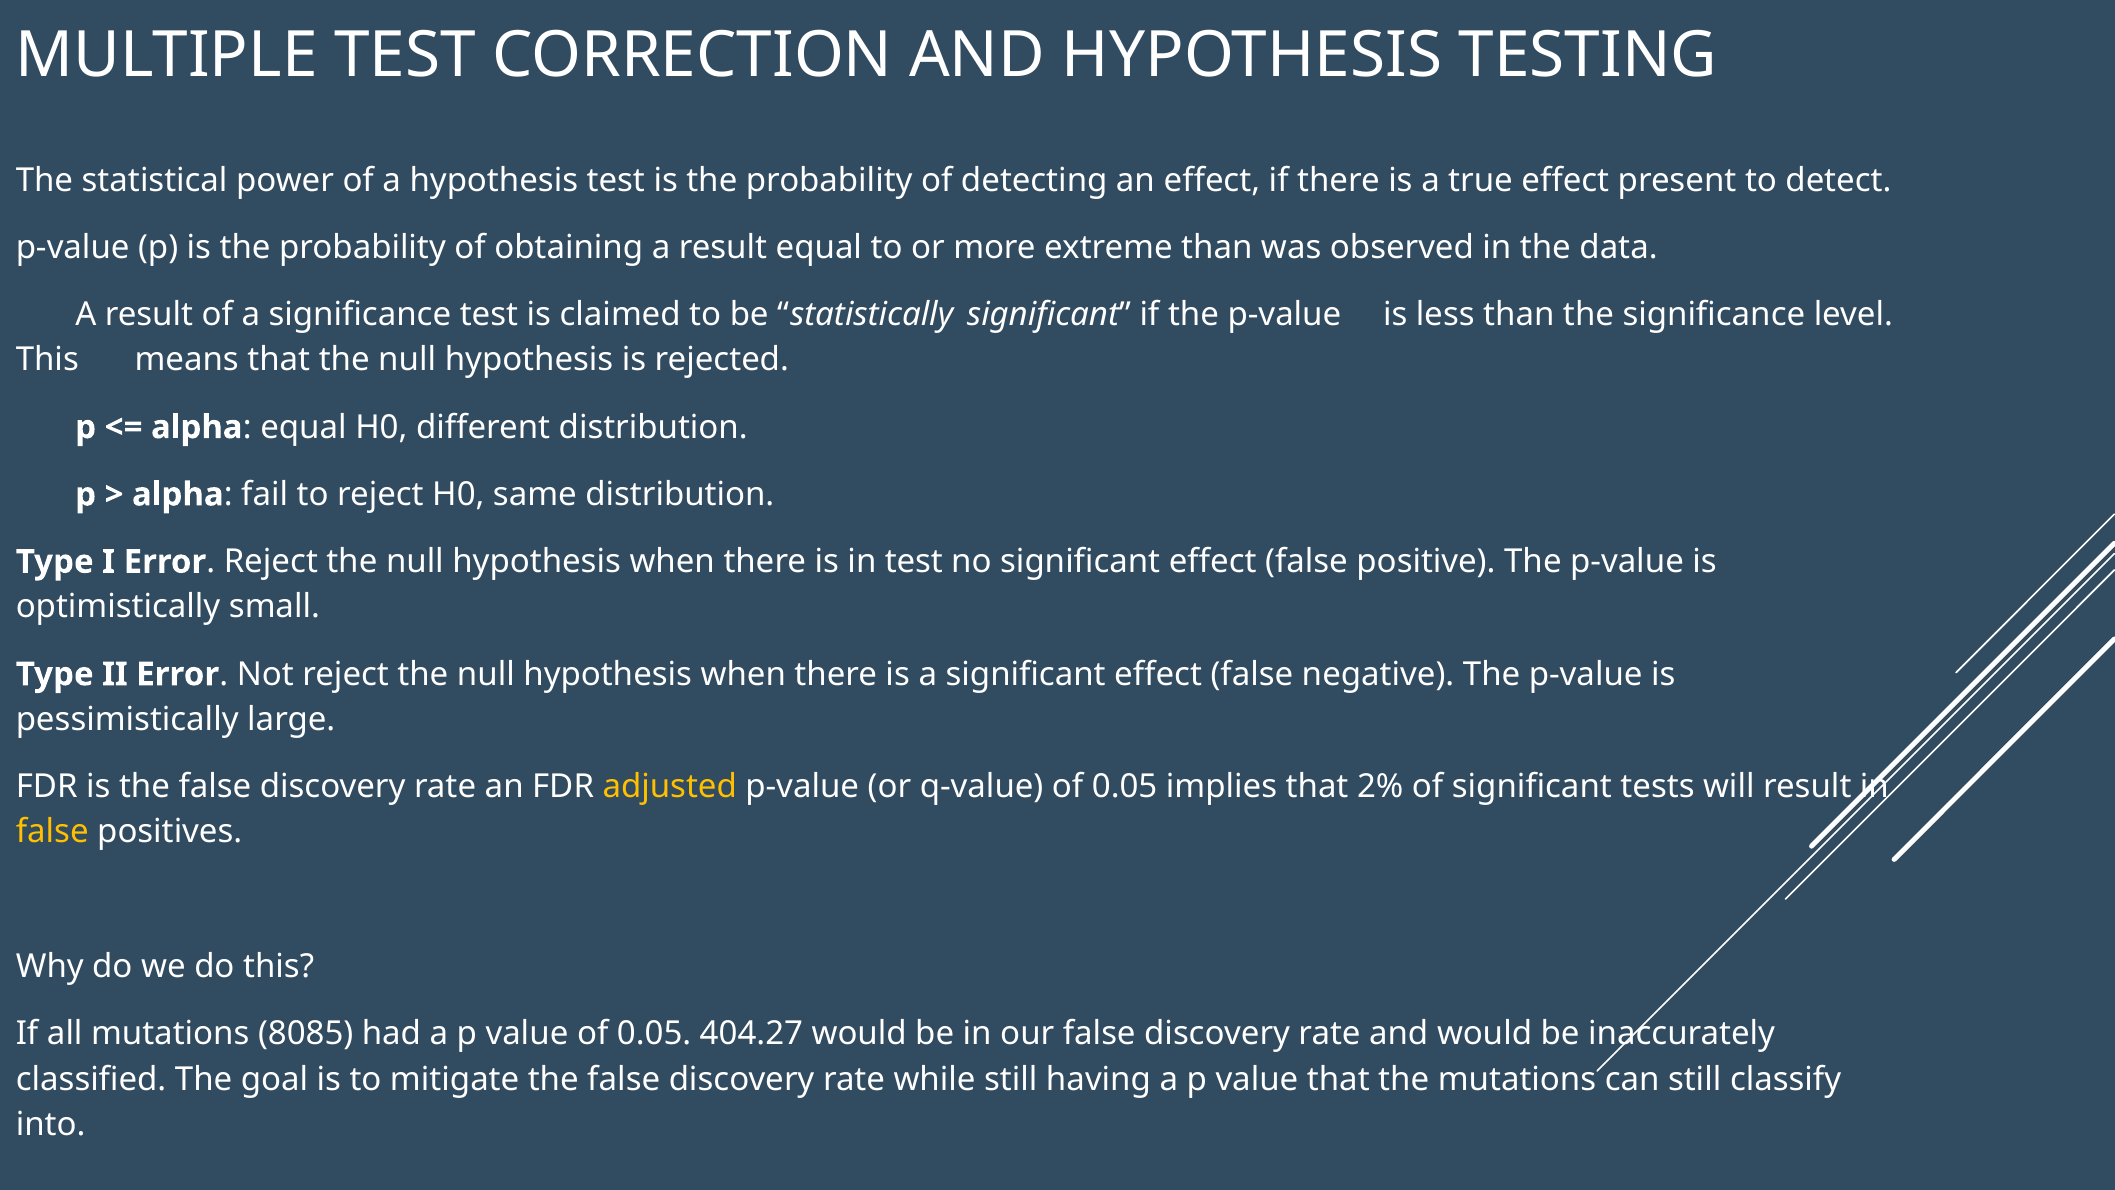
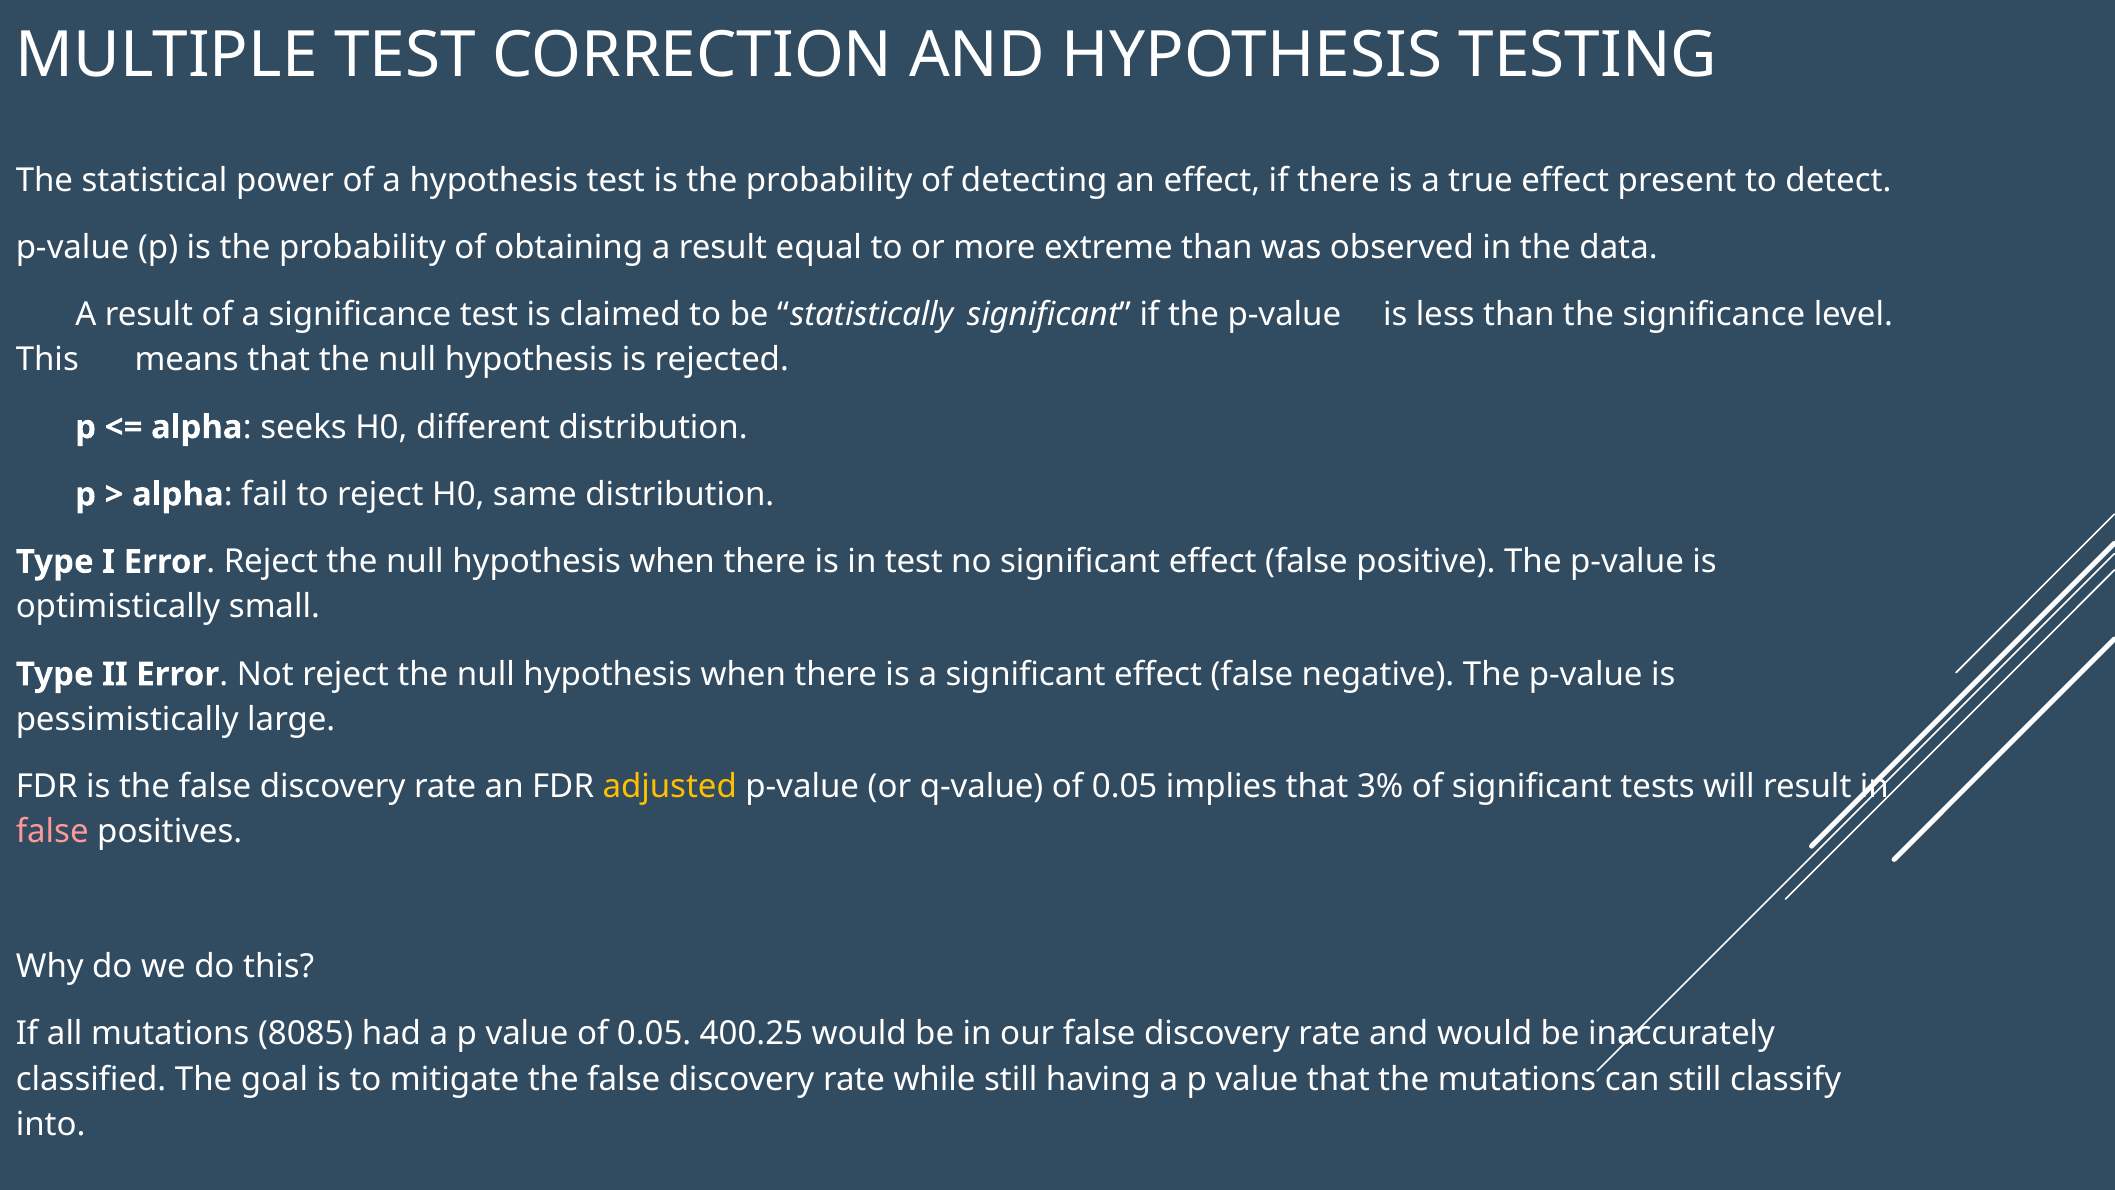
alpha equal: equal -> seeks (304, 427)
2%: 2% -> 3% (1380, 787)
false colour: yellow -> pink (52, 832)
404.27: 404.27 -> 400.25 (751, 1034)
